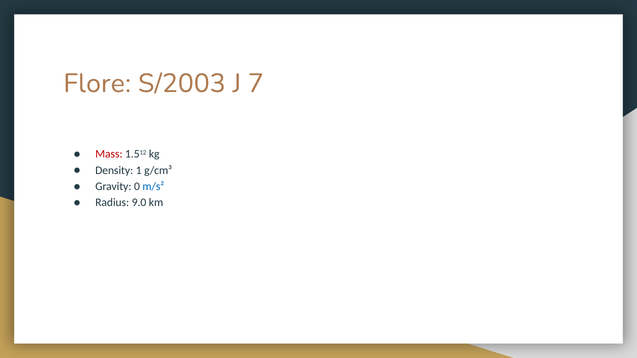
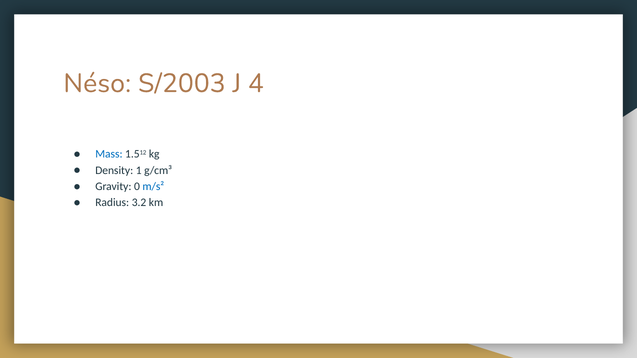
Flore: Flore -> Néso (97, 83)
7: 7 -> 4 (256, 83)
Mass colour: red -> blue (109, 154)
9.0: 9.0 -> 3.2 (139, 203)
